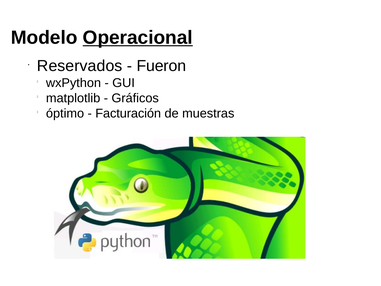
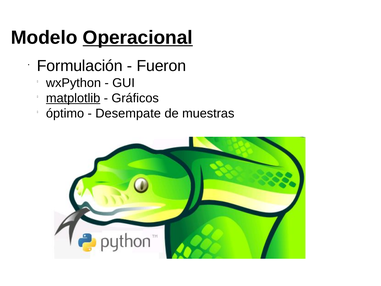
Reservados: Reservados -> Formulación (80, 66)
matplotlib underline: none -> present (73, 98)
Facturación: Facturación -> Desempate (128, 113)
